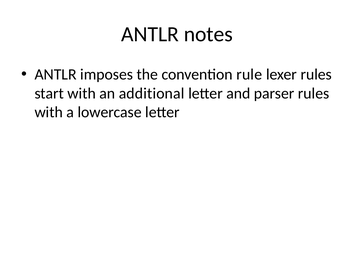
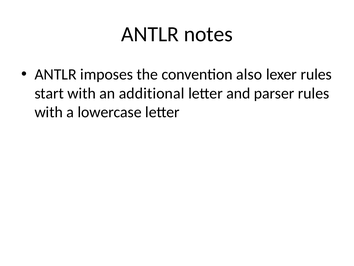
rule: rule -> also (249, 74)
